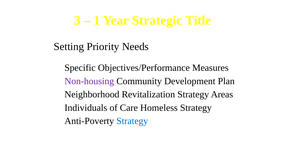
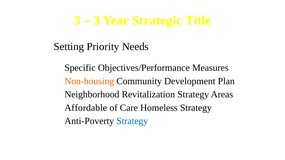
1: 1 -> 3 (97, 20)
Non-housing colour: purple -> orange (89, 81)
Individuals: Individuals -> Affordable (86, 108)
